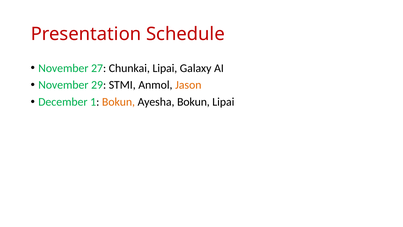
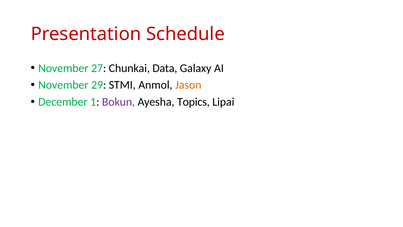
Chunkai Lipai: Lipai -> Data (165, 68)
Bokun colour: orange -> purple (118, 102)
Ayesha Bokun: Bokun -> Topics (193, 102)
